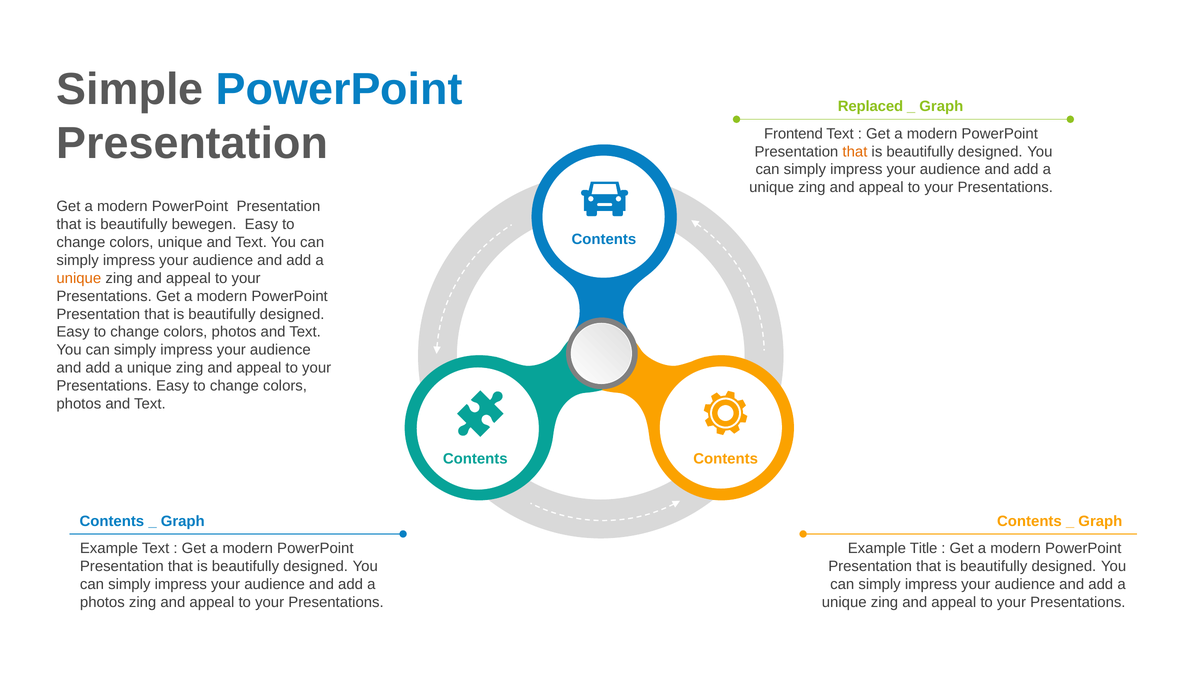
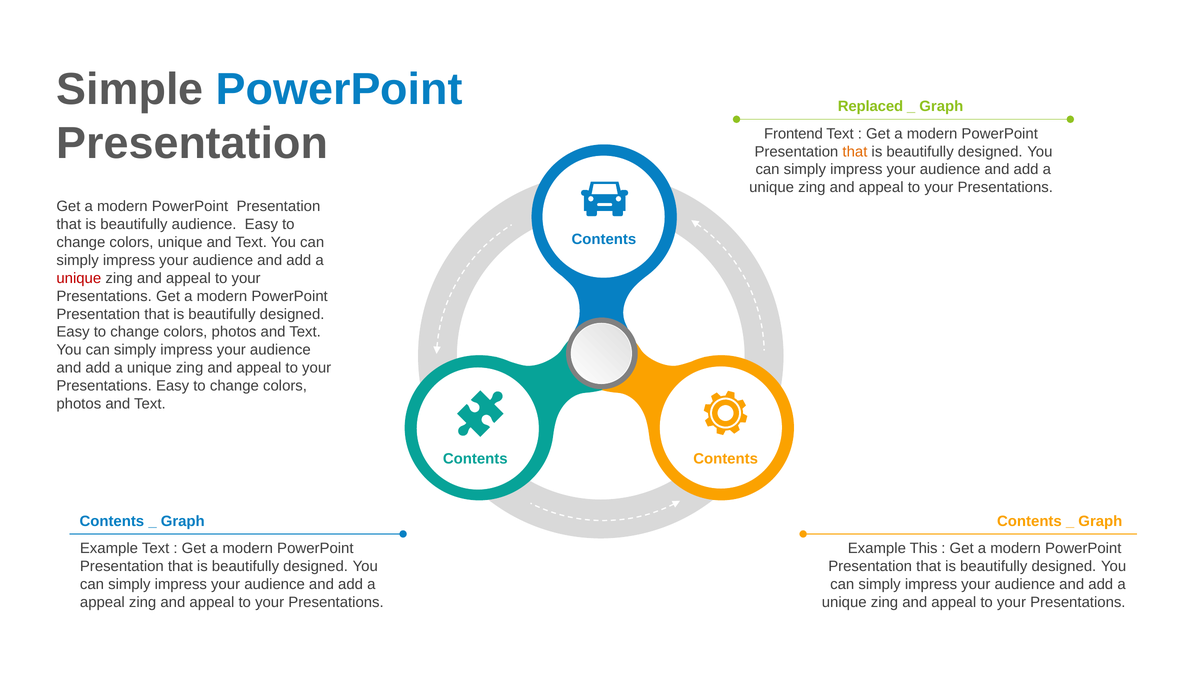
beautifully bewegen: bewegen -> audience (204, 224)
unique colour: orange -> red (79, 278)
Title: Title -> This (924, 549)
photos: photos -> appeal (102, 602)
